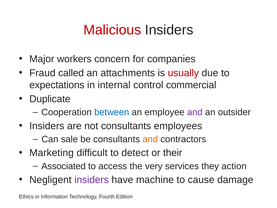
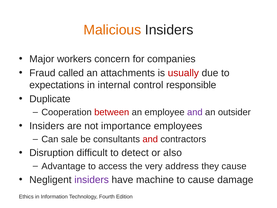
Malicious colour: red -> orange (112, 30)
commercial: commercial -> responsible (191, 85)
between colour: blue -> red (112, 112)
not consultants: consultants -> importance (126, 126)
and colour: orange -> red (150, 139)
Marketing: Marketing -> Disruption (52, 153)
their: their -> also (173, 153)
Associated: Associated -> Advantage (63, 166)
services: services -> address (182, 166)
they action: action -> cause (234, 166)
